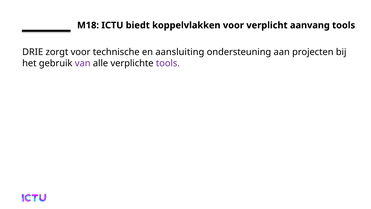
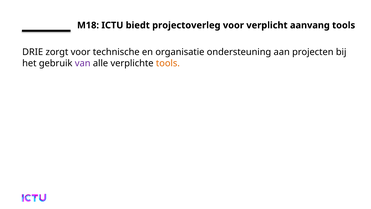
koppelvlakken: koppelvlakken -> projectoverleg (186, 25)
aansluiting: aansluiting -> organisatie (180, 52)
tools colour: purple -> orange (168, 63)
